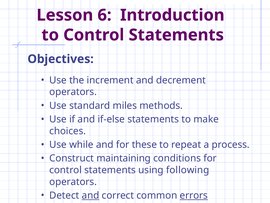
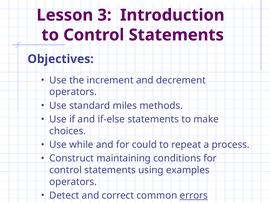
6: 6 -> 3 (104, 15)
these: these -> could (144, 144)
following: following -> examples (188, 170)
and underline: present -> none (90, 195)
